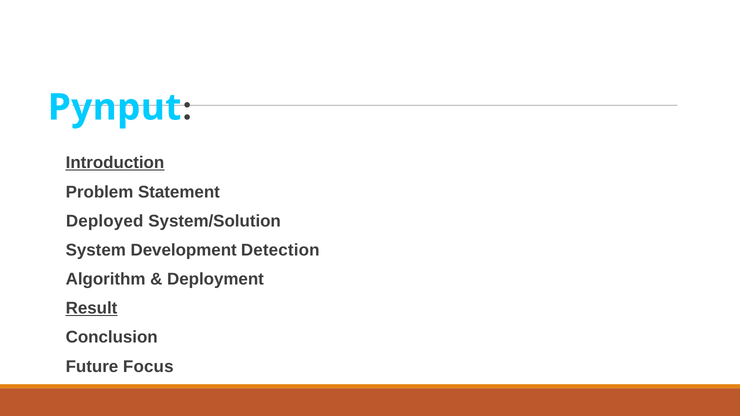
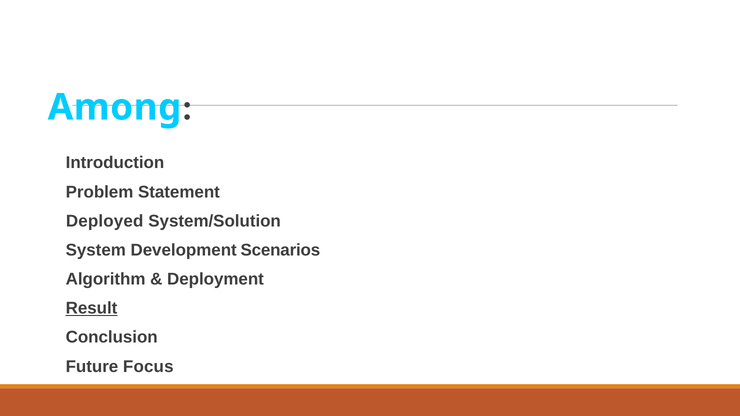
Pynput: Pynput -> Among (115, 107)
Introduction underline: present -> none (115, 163)
Detection: Detection -> Scenarios (280, 250)
